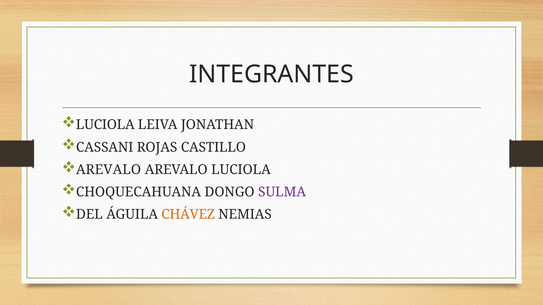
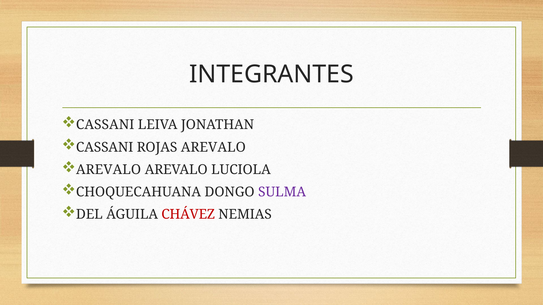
LUCIOLA: LUCIOLA -> CASSANI (105, 125)
ROJAS CASTILLO: CASTILLO -> AREVALO (213, 147)
CHÁVEZ colour: orange -> red (188, 215)
